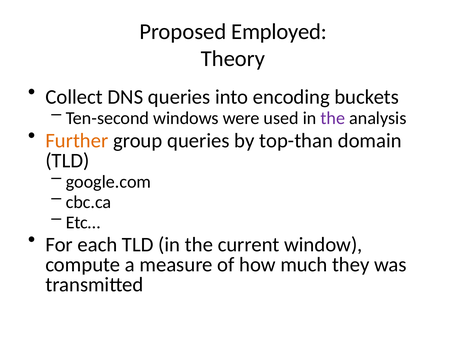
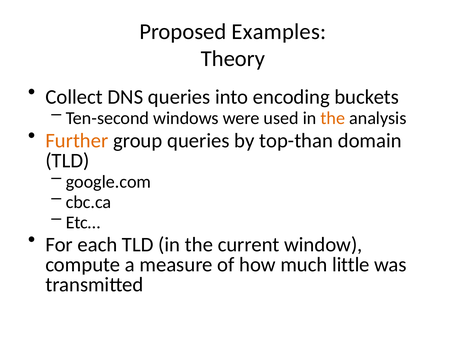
Employed: Employed -> Examples (279, 31)
the colour: purple -> orange (333, 118)
they: they -> little (351, 264)
